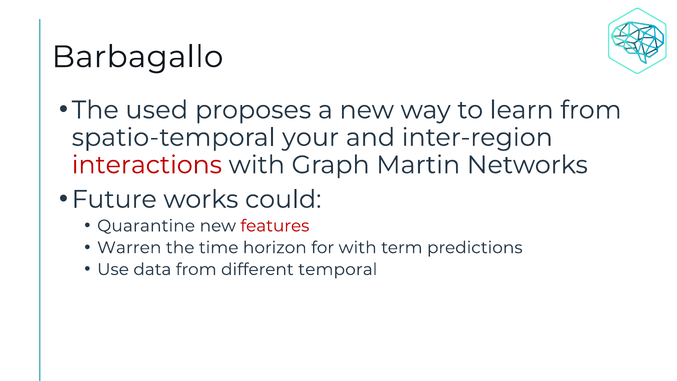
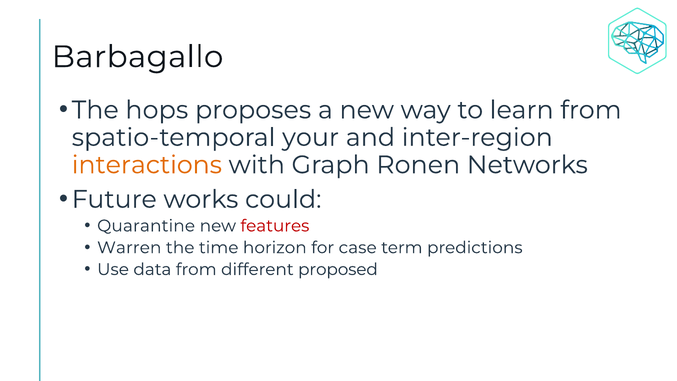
used: used -> hops (157, 110)
interactions colour: red -> orange (147, 165)
Martin: Martin -> Ronen (418, 165)
for with: with -> case (358, 248)
temporal: temporal -> proposed (338, 269)
